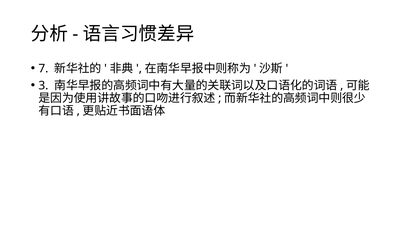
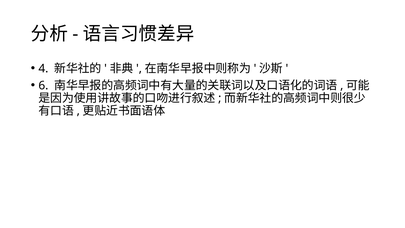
7: 7 -> 4 (43, 68)
3: 3 -> 6 (43, 85)
